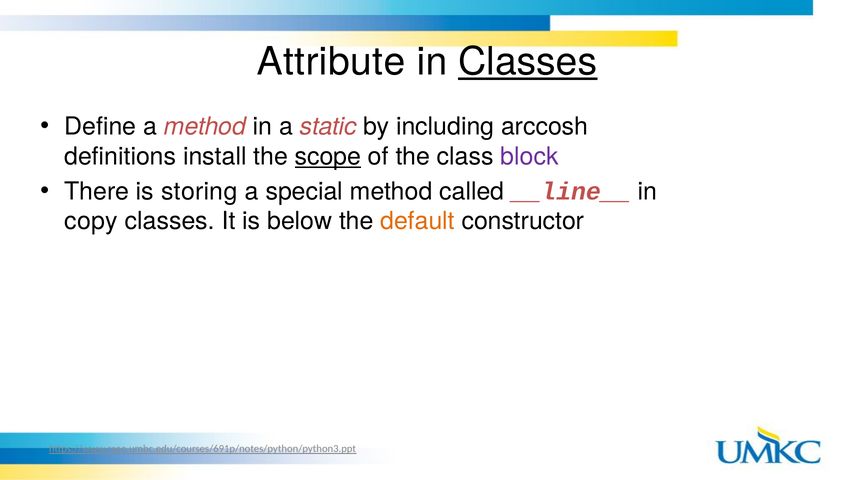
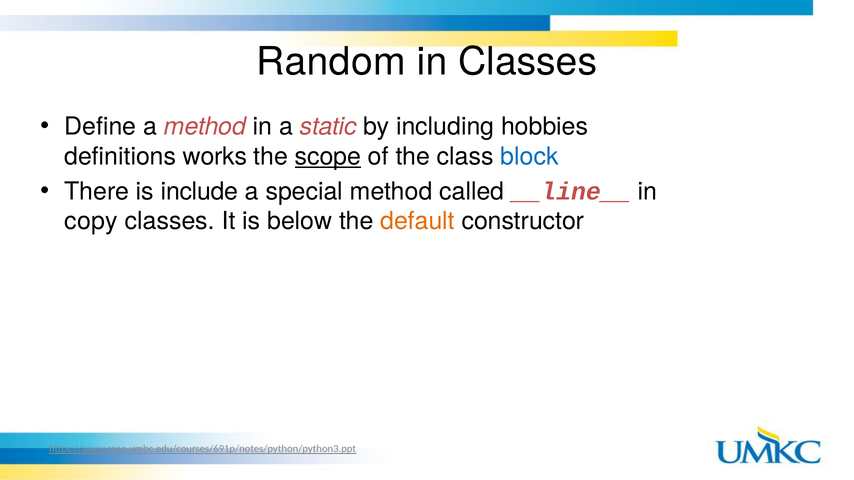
Attribute: Attribute -> Random (331, 62)
Classes underline: present -> none (528, 62)
arccosh: arccosh -> hobbies (545, 127)
install: install -> works (215, 157)
block colour: purple -> blue (530, 157)
storing: storing -> include (200, 191)
